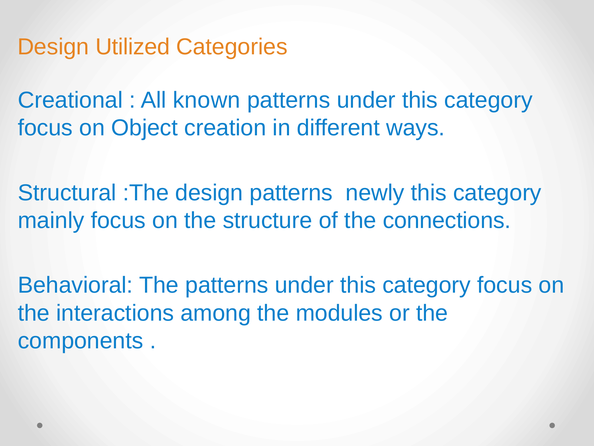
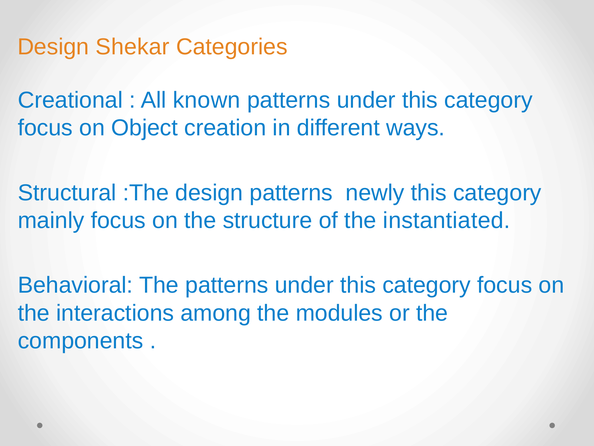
Utilized: Utilized -> Shekar (133, 47)
connections: connections -> instantiated (447, 220)
